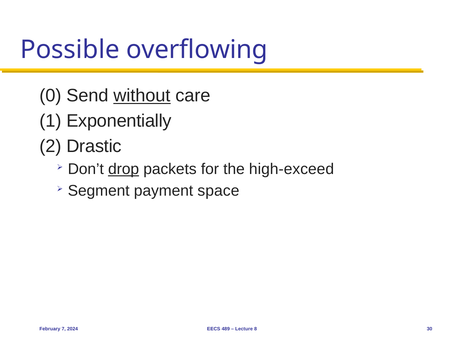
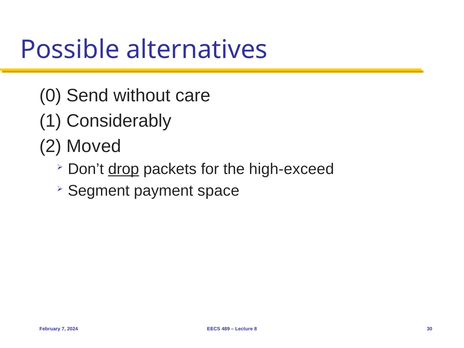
overflowing: overflowing -> alternatives (197, 50)
without underline: present -> none (142, 96)
Exponentially: Exponentially -> Considerably (119, 121)
Drastic: Drastic -> Moved (94, 146)
